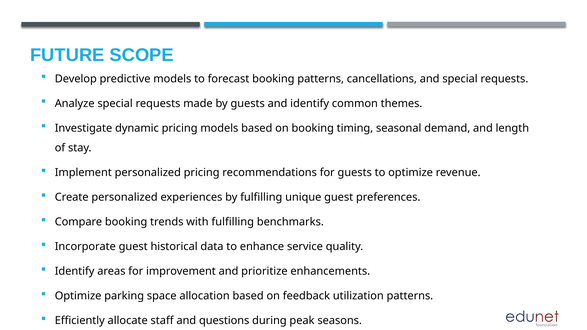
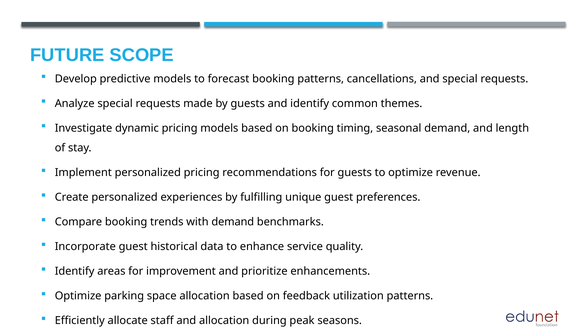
with fulfilling: fulfilling -> demand (233, 222)
and questions: questions -> allocation (224, 321)
